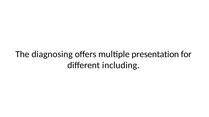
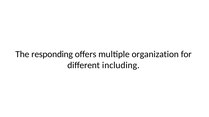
diagnosing: diagnosing -> responding (52, 54)
presentation: presentation -> organization (155, 54)
